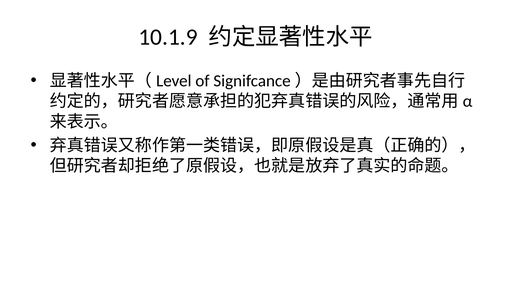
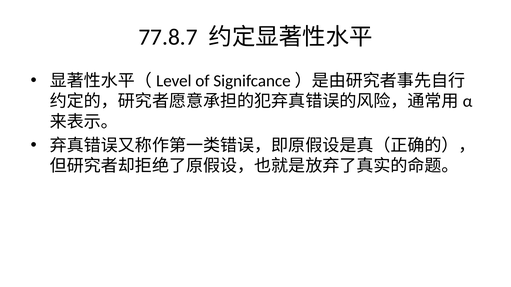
10.1.9: 10.1.9 -> 77.8.7 (168, 37)
